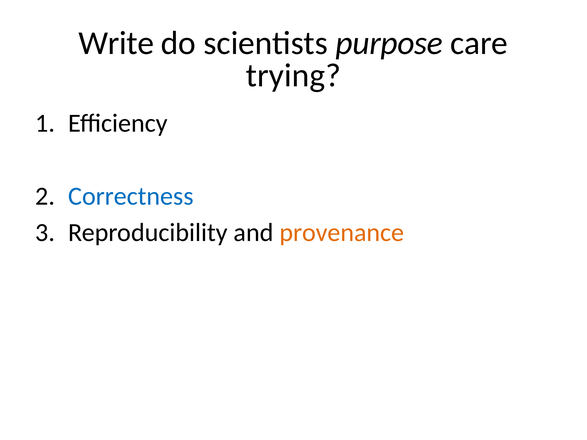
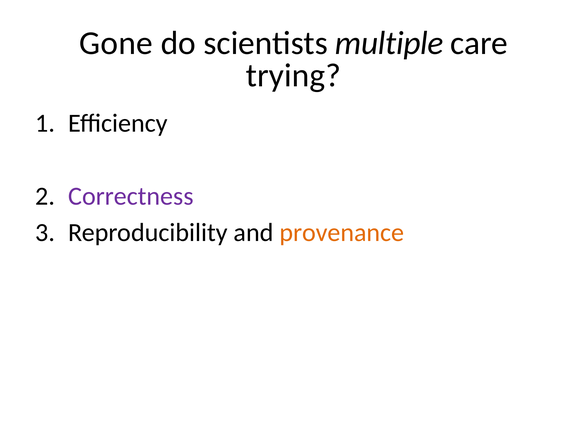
Write: Write -> Gone (116, 43)
purpose: purpose -> multiple (389, 43)
Correctness colour: blue -> purple (131, 196)
